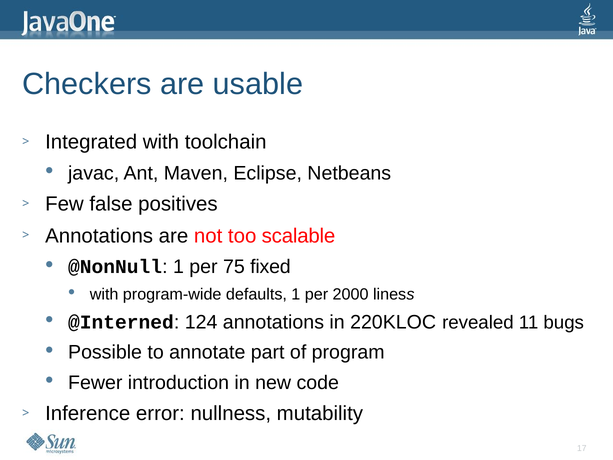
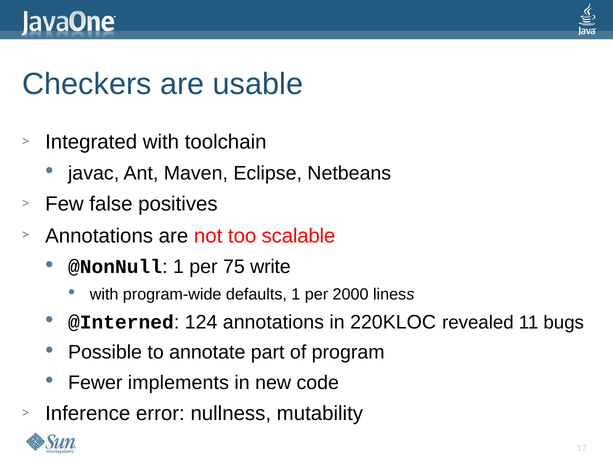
fixed: fixed -> write (270, 267)
introduction: introduction -> implements (178, 383)
